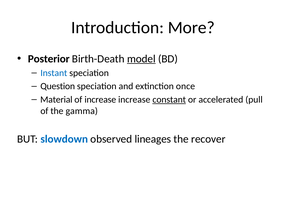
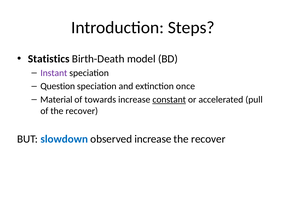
More: More -> Steps (191, 28)
Posterior: Posterior -> Statistics (49, 59)
model underline: present -> none (141, 59)
Instant colour: blue -> purple (54, 73)
of increase: increase -> towards (100, 100)
of the gamma: gamma -> recover (82, 111)
observed lineages: lineages -> increase (153, 139)
